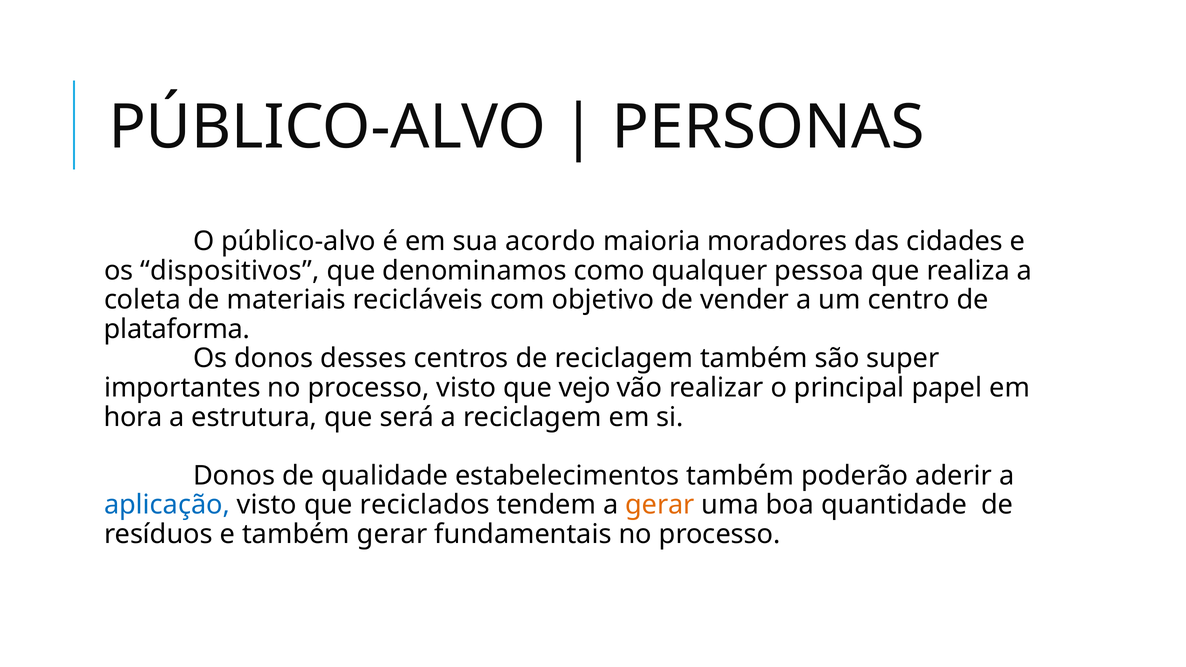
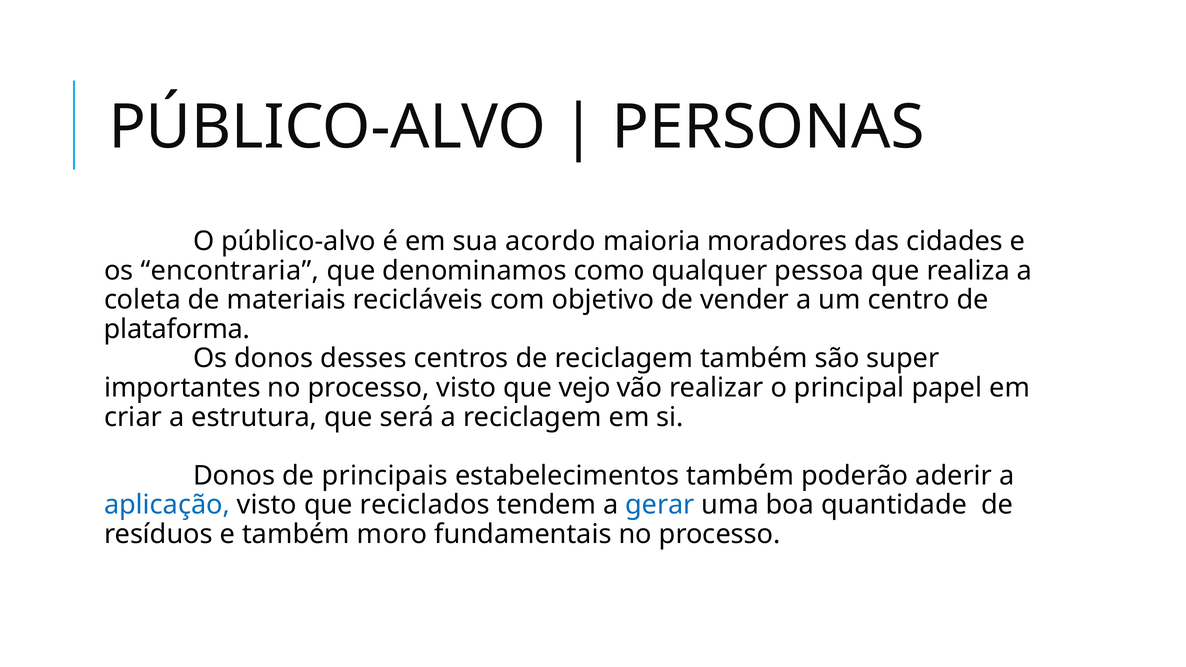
dispositivos: dispositivos -> encontraria (230, 271)
hora: hora -> criar (133, 417)
qualidade: qualidade -> principais (385, 476)
gerar colour: orange -> blue (660, 505)
também gerar: gerar -> moro (392, 534)
